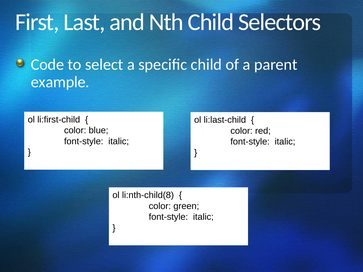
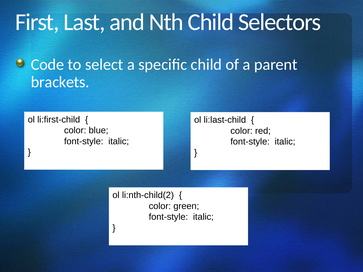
example: example -> brackets (60, 82)
li:nth-child(8: li:nth-child(8 -> li:nth-child(2 (148, 195)
